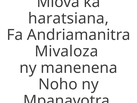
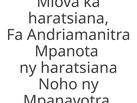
Mivaloza: Mivaloza -> Mpanota (67, 51)
ny manenena: manenena -> haratsiana (79, 68)
